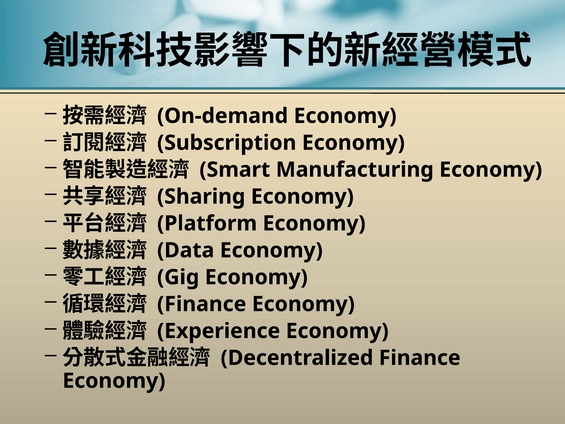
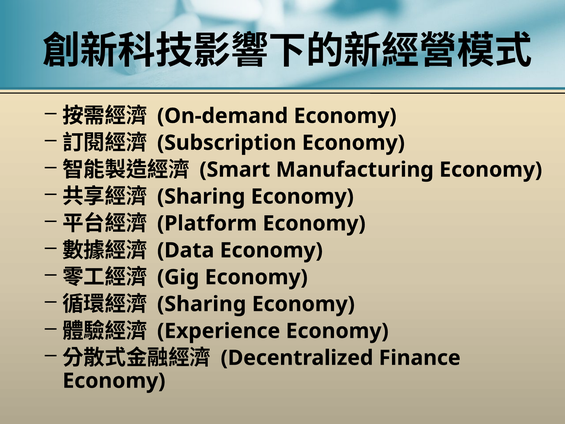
Finance: Finance -> Sharing (202, 304)
